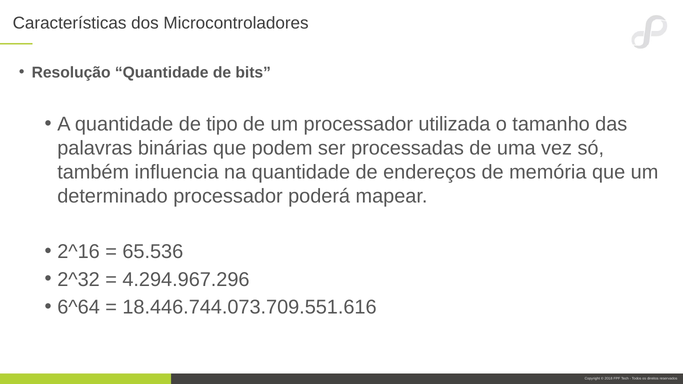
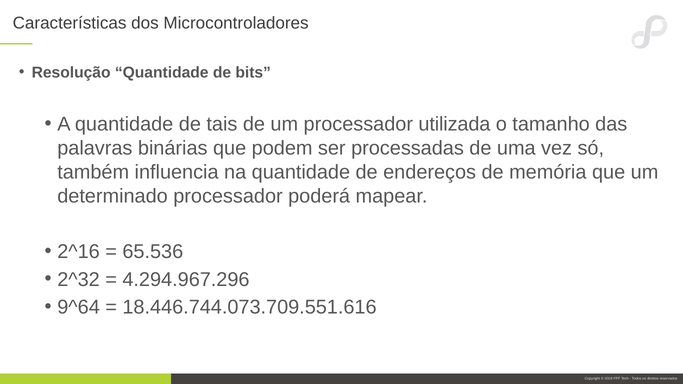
tipo: tipo -> tais (222, 124)
6^64: 6^64 -> 9^64 (79, 307)
